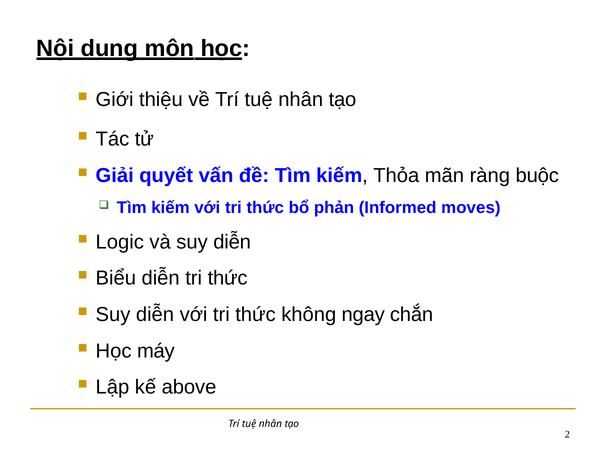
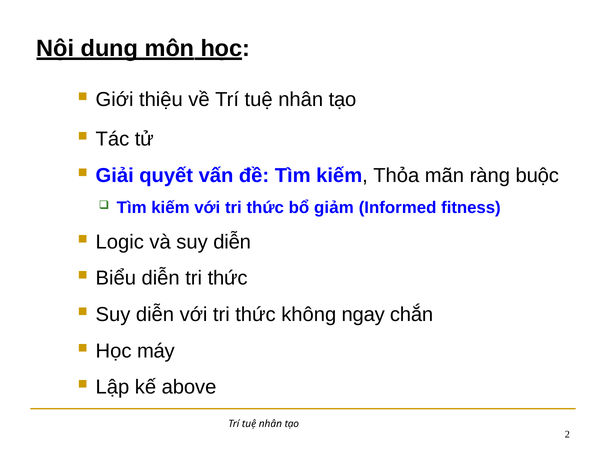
phản: phản -> giảm (334, 208)
moves: moves -> fitness (471, 208)
